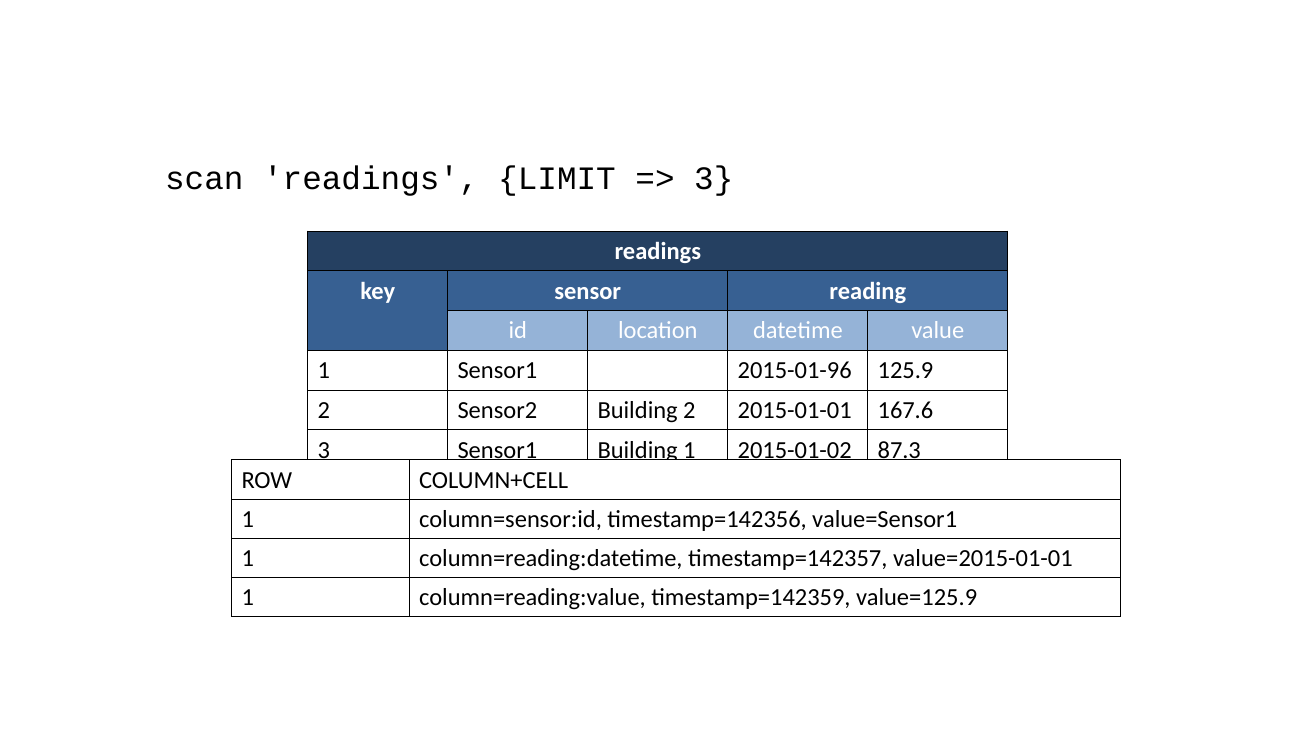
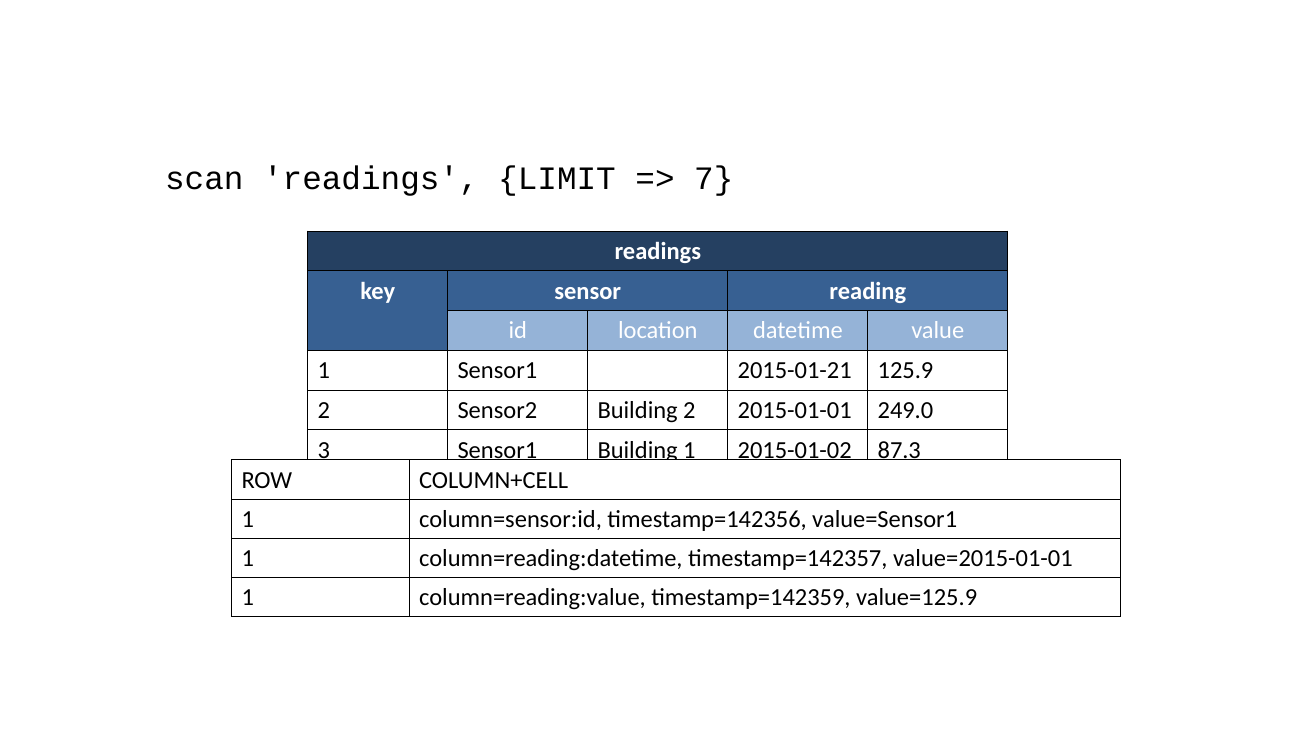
3: 3 -> 7 (714, 178)
2015-01-96: 2015-01-96 -> 2015-01-21 (795, 370)
167.6: 167.6 -> 249.0 (905, 410)
